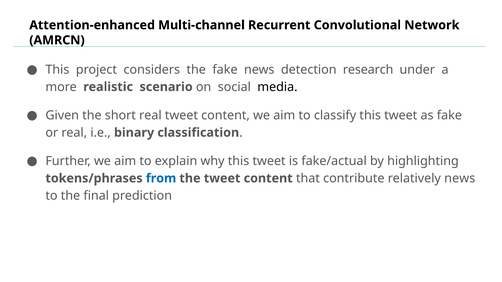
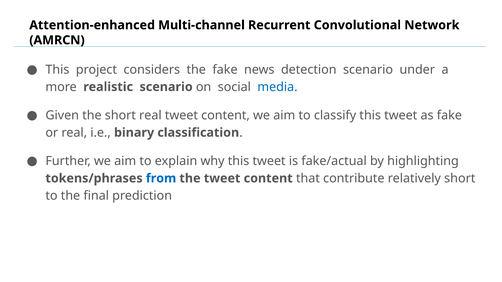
detection research: research -> scenario (368, 70)
media colour: black -> blue (277, 87)
relatively news: news -> short (460, 179)
